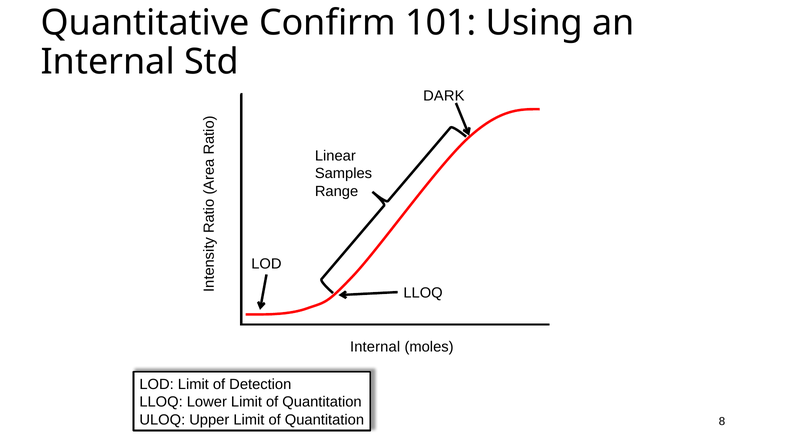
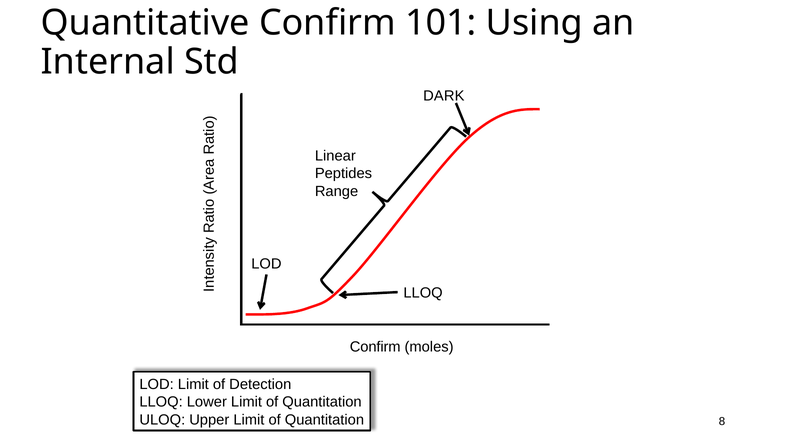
Samples: Samples -> Peptides (343, 174)
Internal: Internal -> Confirm (375, 347)
